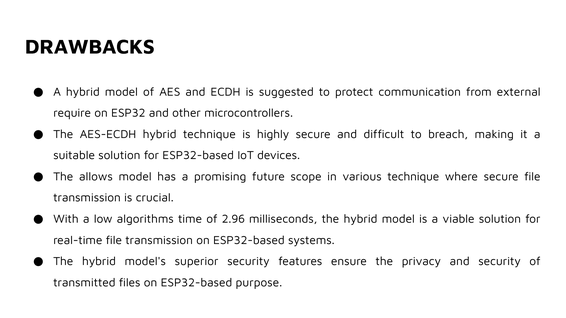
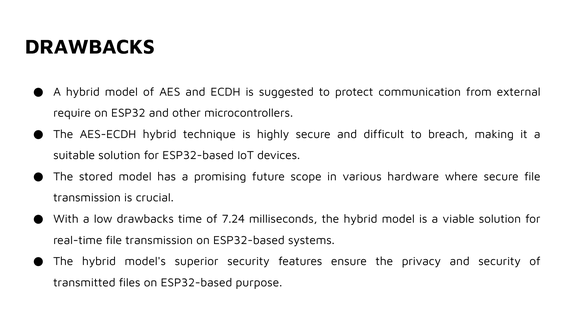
allows: allows -> stored (96, 177)
various technique: technique -> hardware (413, 177)
low algorithms: algorithms -> drawbacks (145, 219)
2.96: 2.96 -> 7.24 (233, 219)
